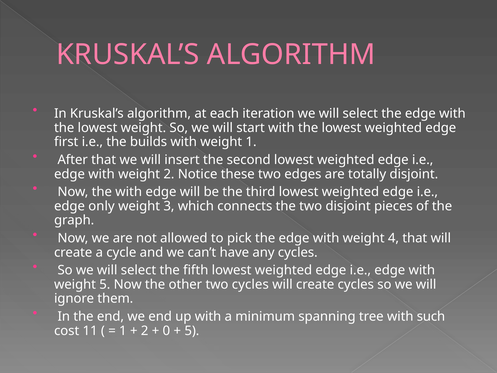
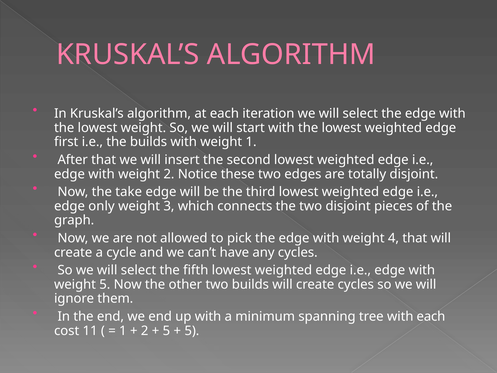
the with: with -> take (129, 192)
two cycles: cycles -> builds (250, 284)
with such: such -> each (431, 316)
0: 0 -> 5 (166, 330)
